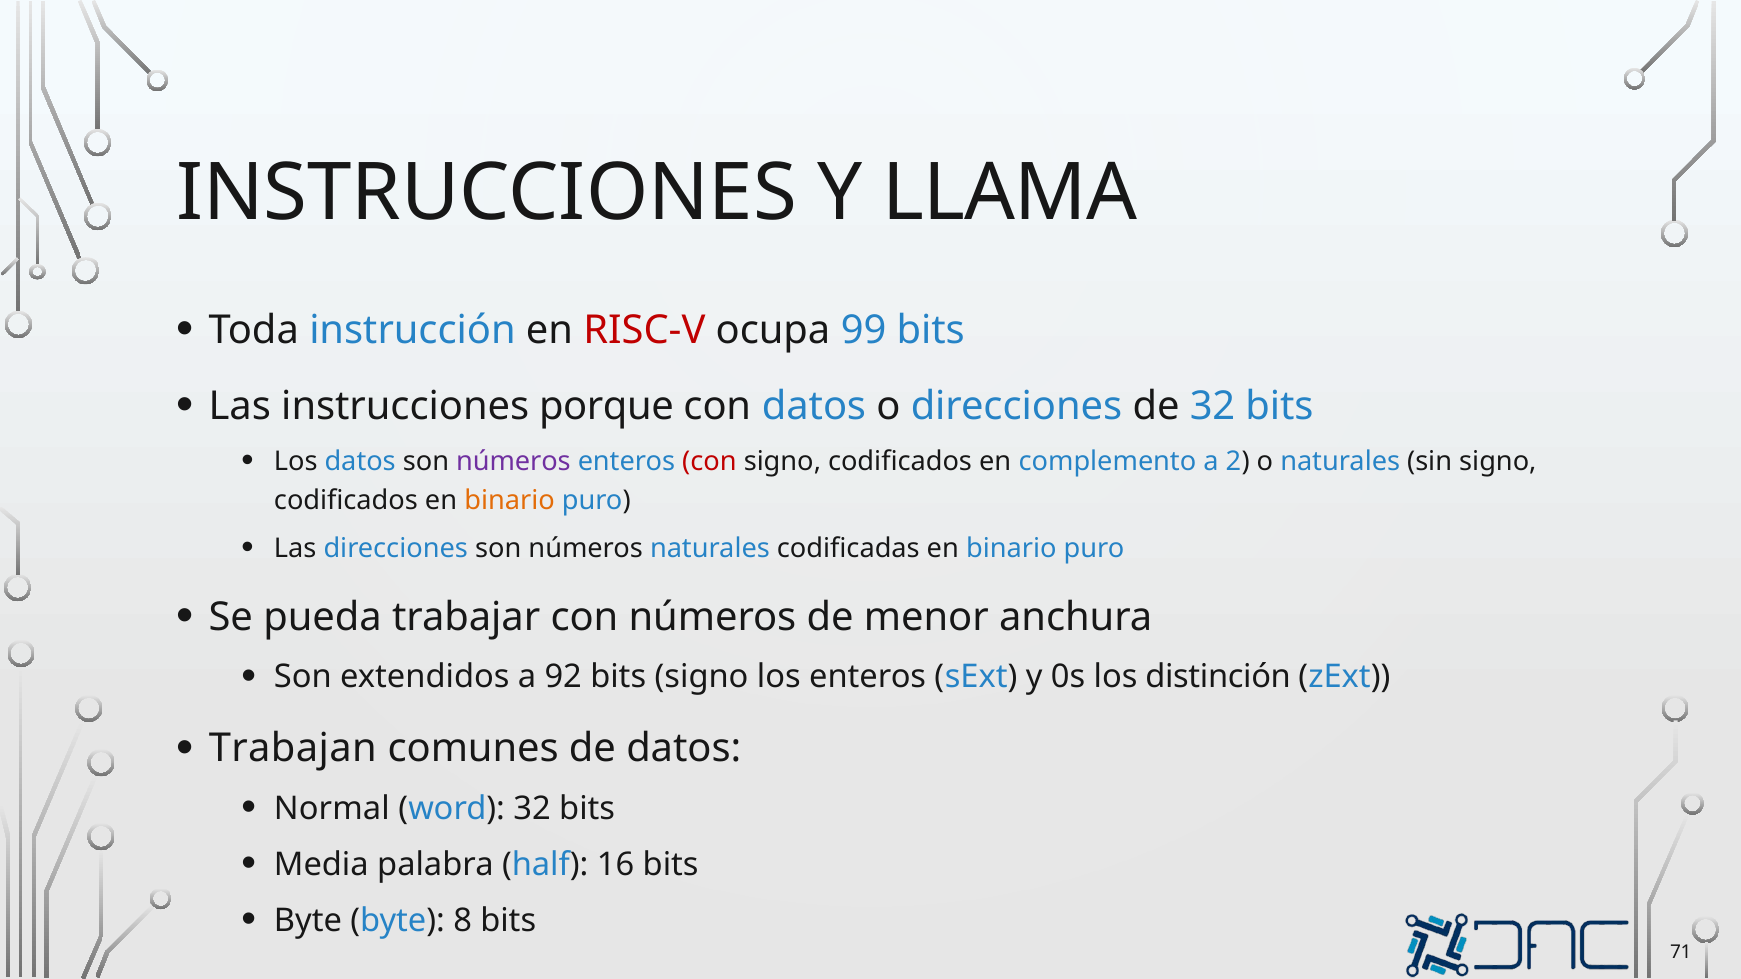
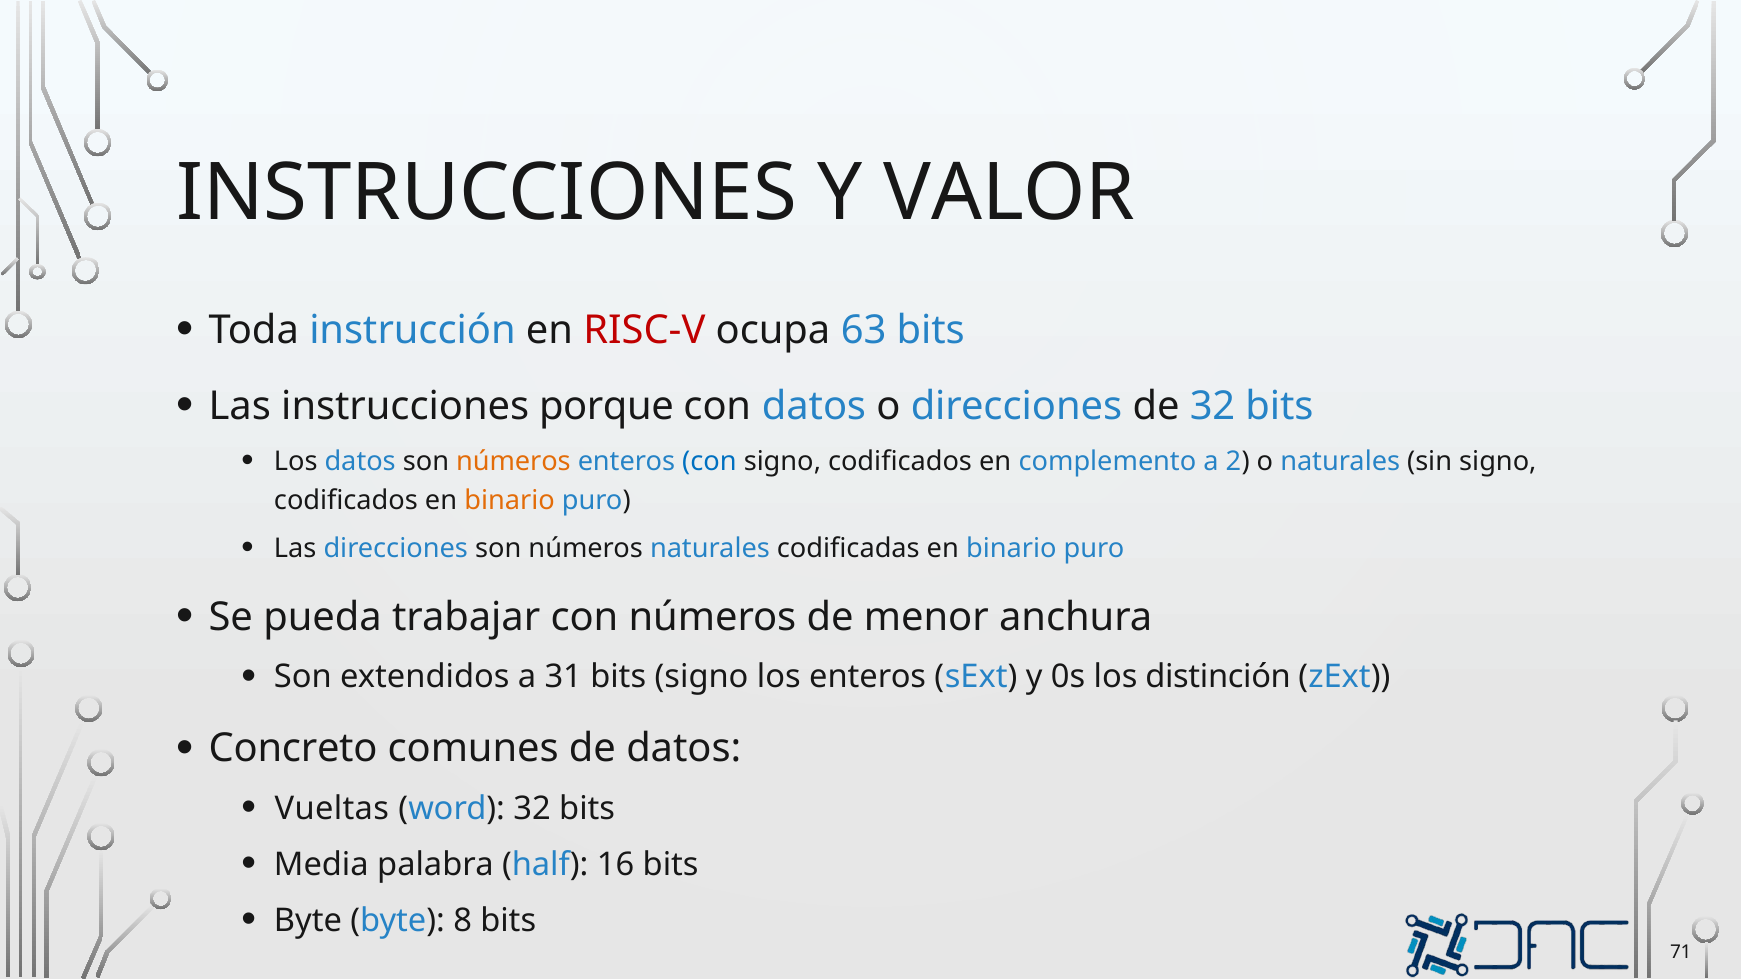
LLAMA: LLAMA -> VALOR (1009, 193)
99: 99 -> 63 (864, 331)
números colour: purple -> orange (513, 461)
con colour: red -> blue (709, 461)
92: 92 -> 31 (563, 677)
Trabajan: Trabajan -> Concreto (293, 749)
Normal: Normal -> Vueltas (332, 809)
